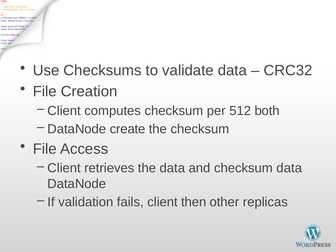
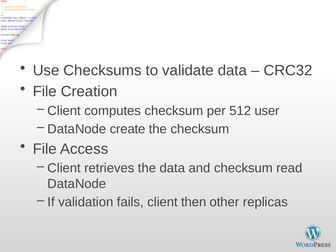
both: both -> user (267, 111)
checksum data: data -> read (289, 168)
